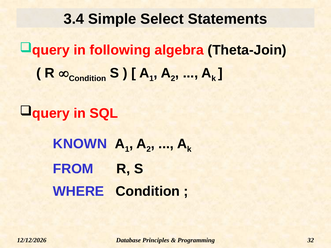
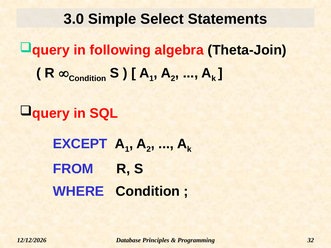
3.4: 3.4 -> 3.0 (74, 19)
KNOWN: KNOWN -> EXCEPT (80, 144)
